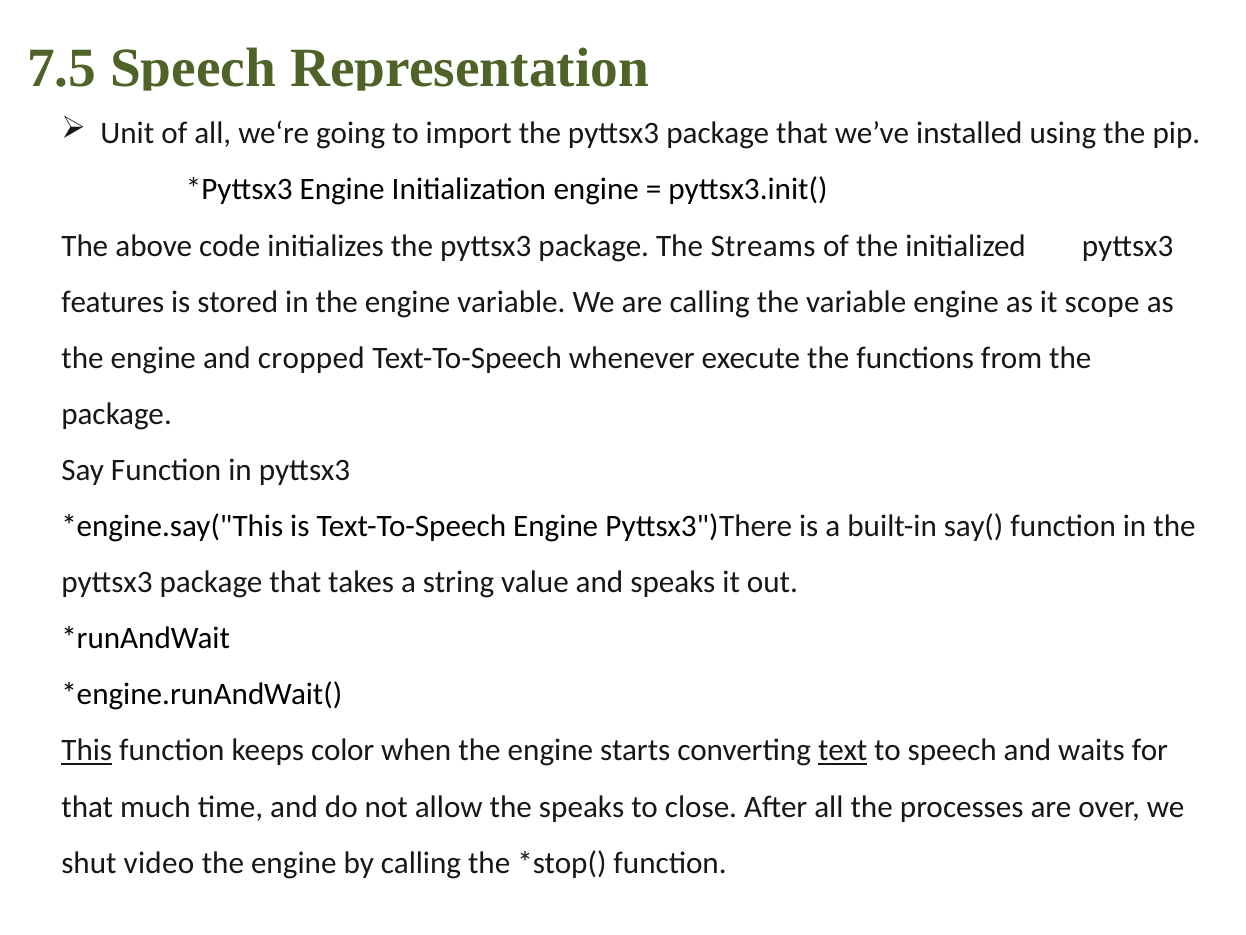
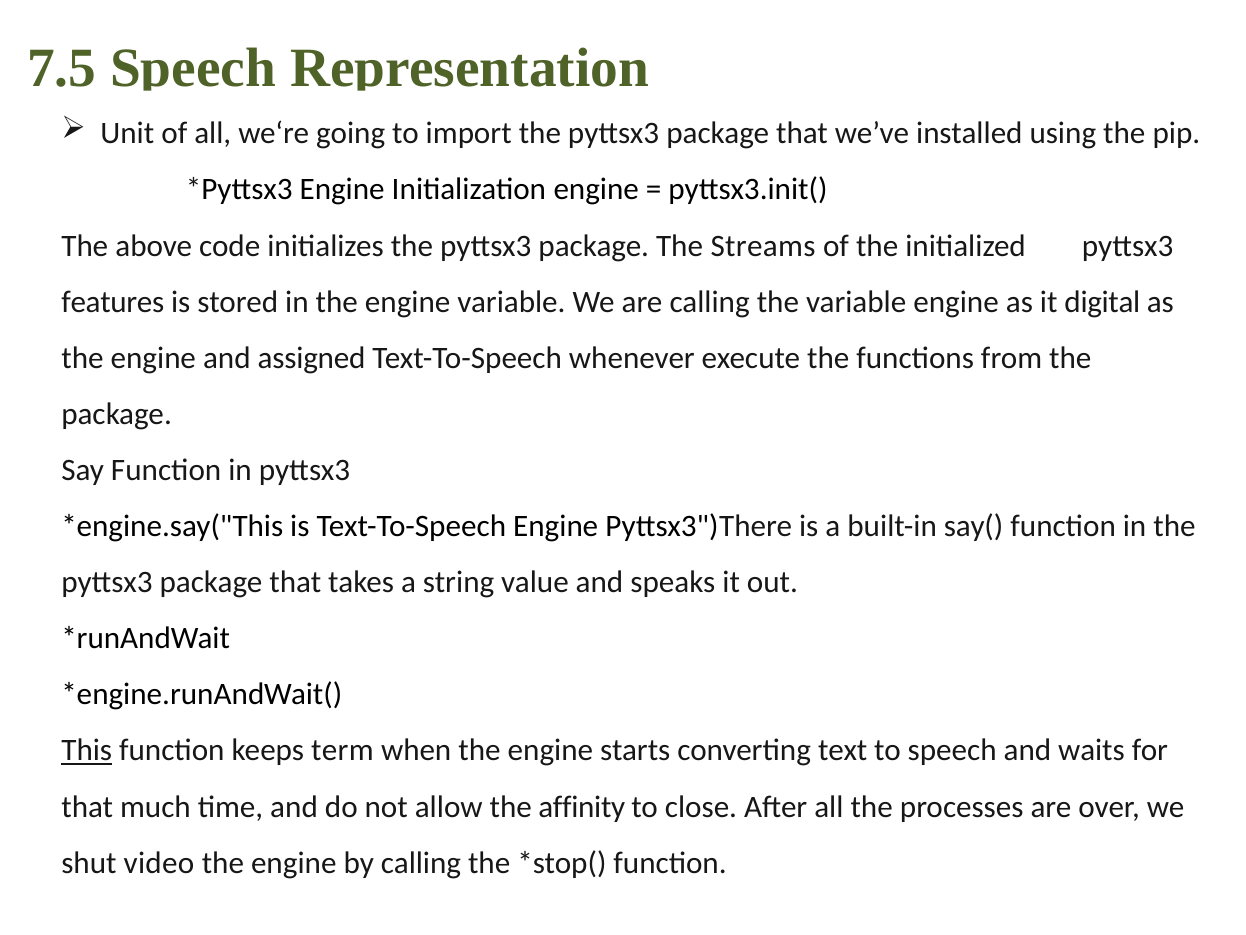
scope: scope -> digital (1102, 302)
cropped: cropped -> assigned (312, 358)
color: color -> term (342, 750)
text underline: present -> none (843, 750)
the speaks: speaks -> affinity (582, 806)
